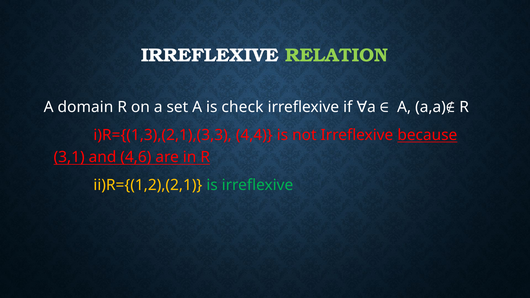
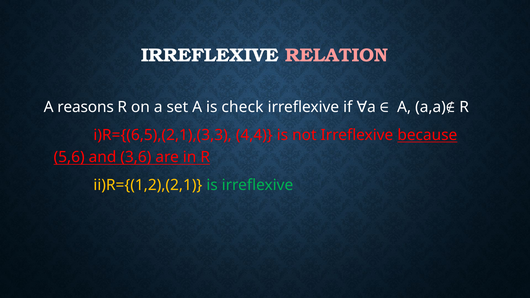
RELATION colour: light green -> pink (337, 55)
domain: domain -> reasons (86, 107)
i)R={(1,3),(2,1),(3,3: i)R={(1,3),(2,1),(3,3 -> i)R={(6,5),(2,1),(3,3 (163, 135)
3,1: 3,1 -> 5,6 (69, 157)
4,6: 4,6 -> 3,6 (136, 157)
